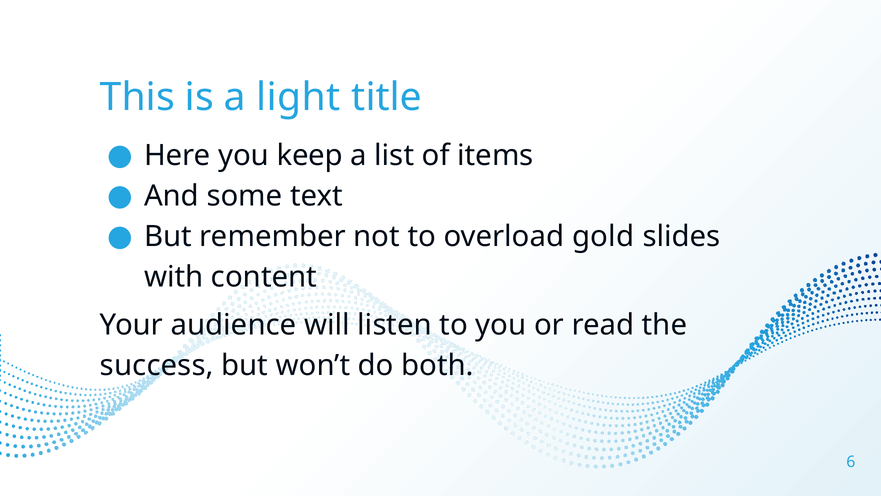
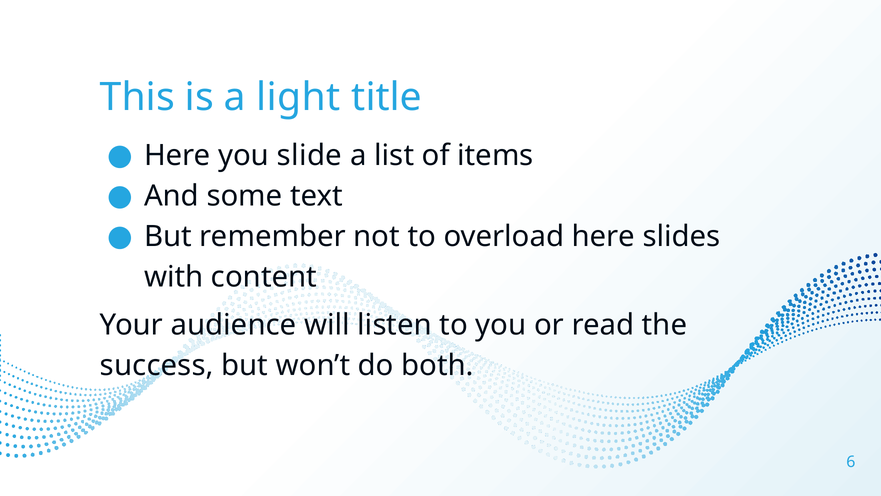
keep: keep -> slide (309, 155)
overload gold: gold -> here (603, 236)
